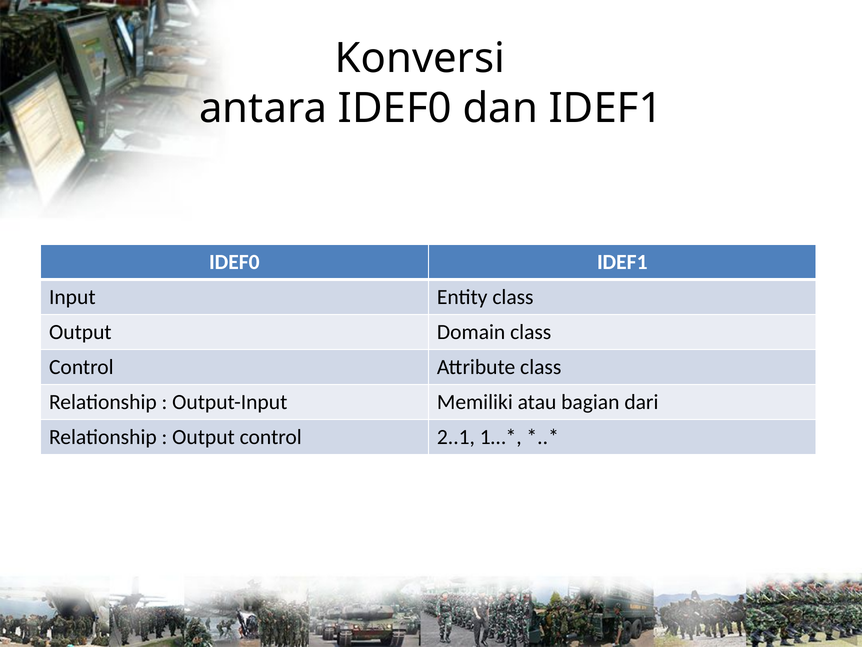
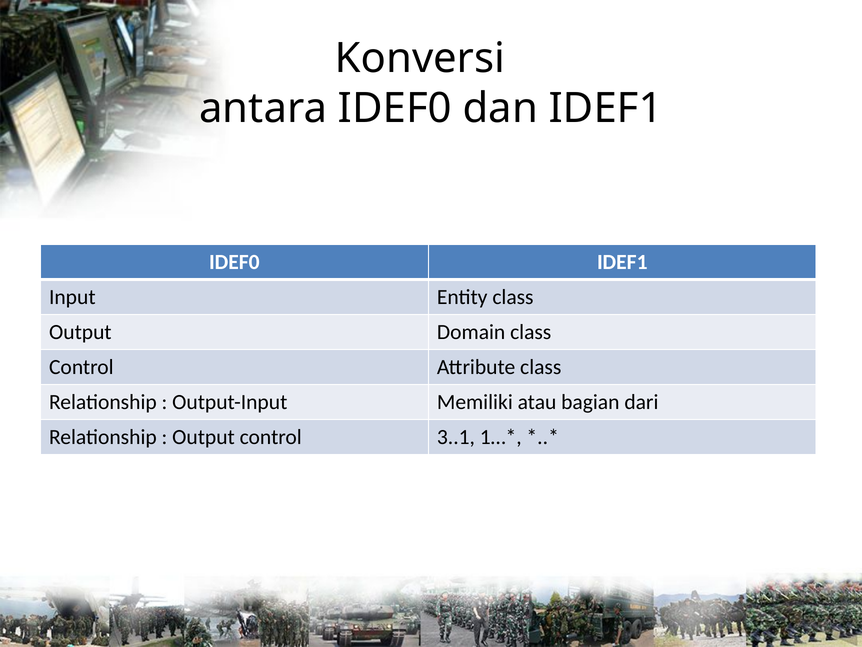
2..1: 2..1 -> 3..1 (456, 437)
